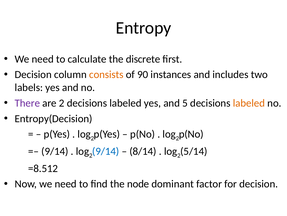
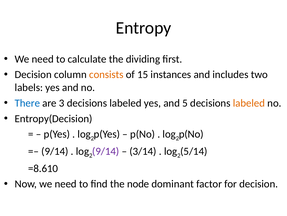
discrete: discrete -> dividing (143, 59)
90: 90 -> 15 (143, 74)
There colour: purple -> blue (27, 103)
are 2: 2 -> 3 (62, 103)
9/14 colour: blue -> purple (106, 151)
8/14: 8/14 -> 3/14 (143, 151)
=8.512: =8.512 -> =8.610 (43, 168)
